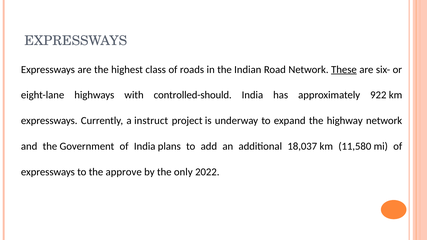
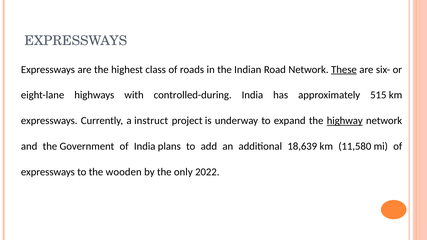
controlled-should: controlled-should -> controlled-during (193, 95)
922: 922 -> 515 (378, 95)
highway underline: none -> present (345, 121)
18,037: 18,037 -> 18,639 (302, 146)
approve: approve -> wooden (124, 172)
